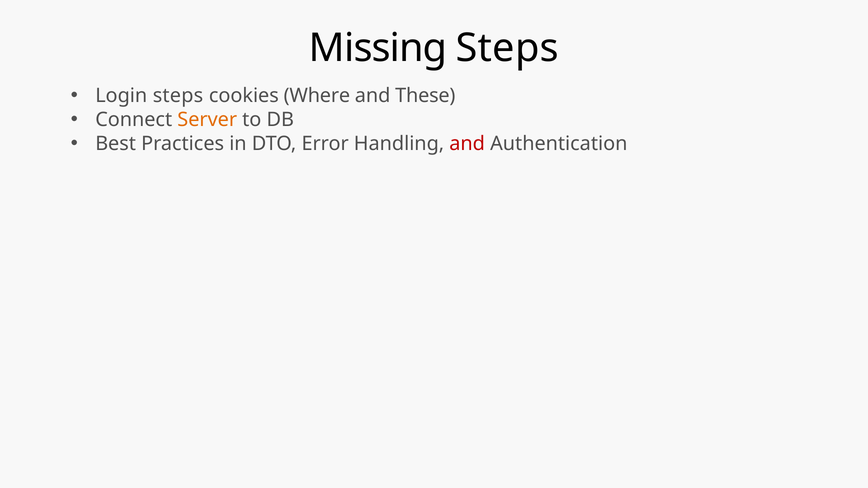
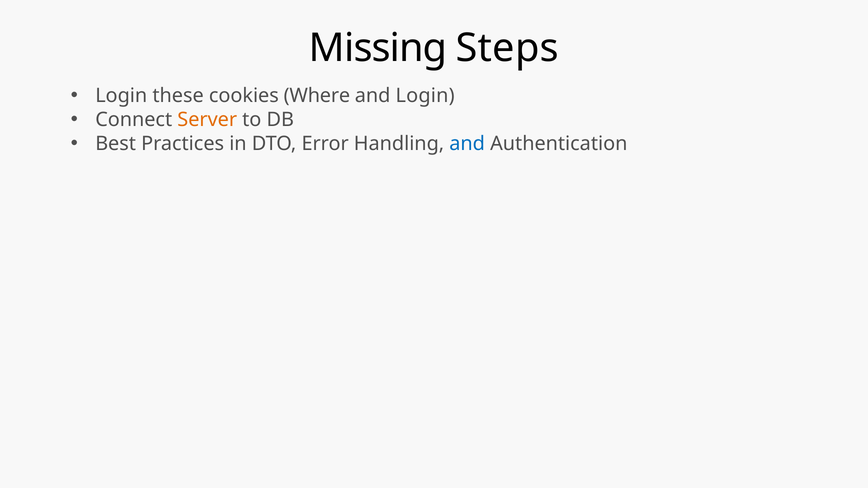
Login steps: steps -> these (178, 96)
and These: These -> Login (425, 96)
and colour: red -> blue (467, 144)
